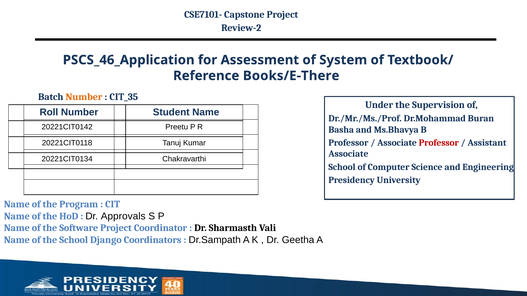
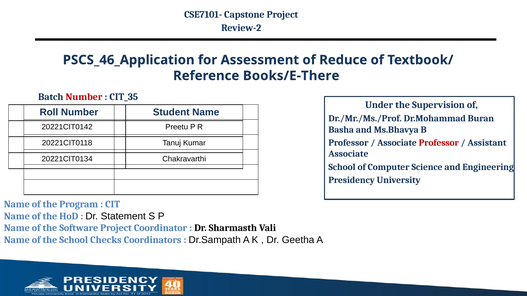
System: System -> Reduce (343, 60)
Number colour: orange -> red (84, 97)
Approvals: Approvals -> Statement (123, 216)
Django: Django -> Checks (106, 240)
